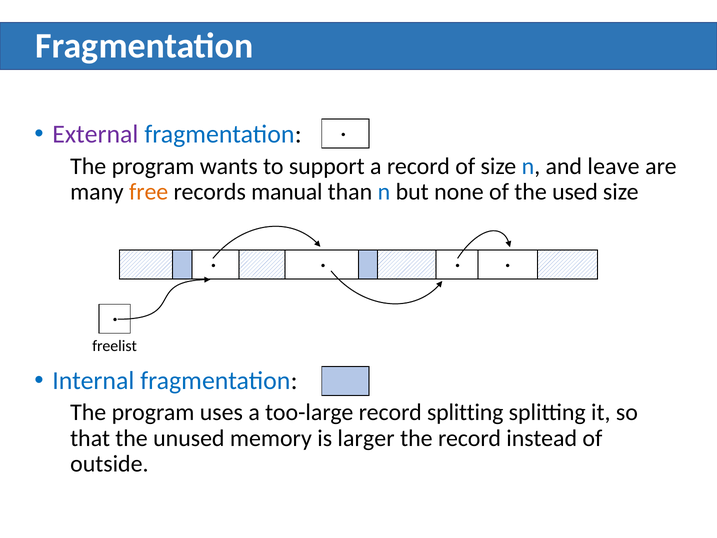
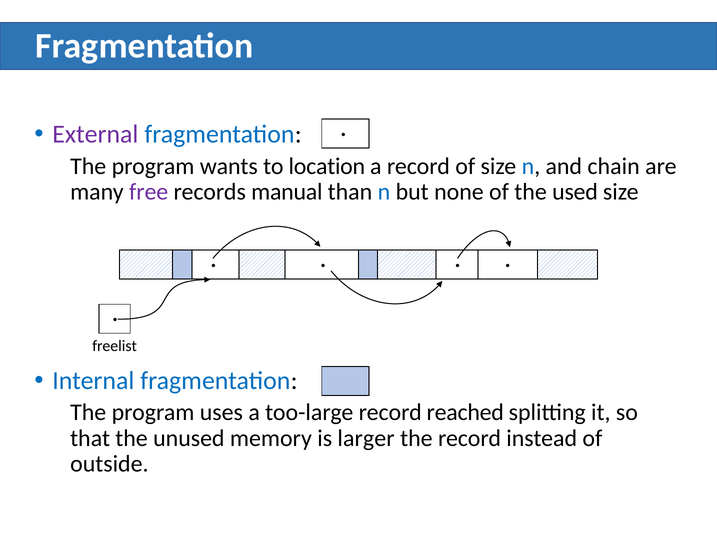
support: support -> location (327, 166)
leave: leave -> chain (614, 166)
free colour: orange -> purple (149, 192)
record splitting: splitting -> reached (465, 412)
